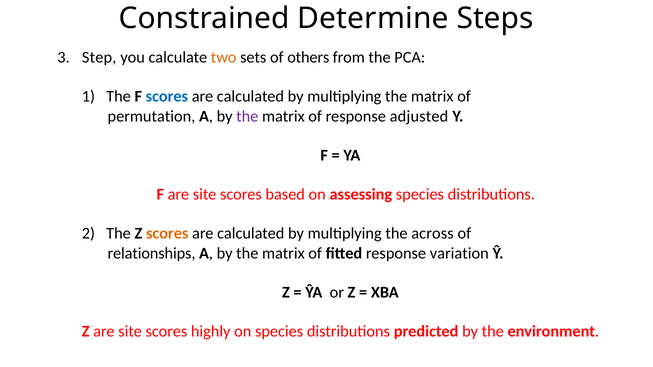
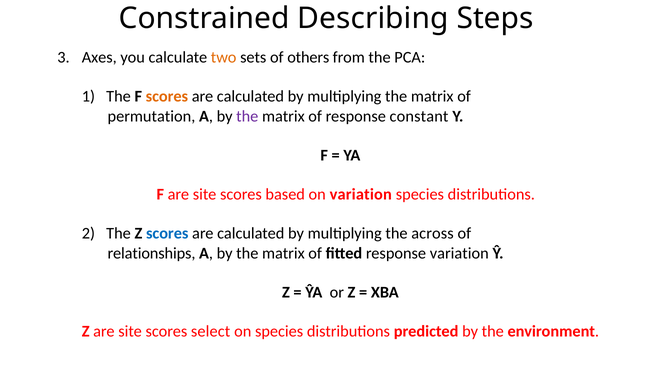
Determine: Determine -> Describing (373, 18)
Step: Step -> Axes (99, 57)
scores colour: blue -> orange (167, 97)
adjusted: adjusted -> constant (419, 116)
on assessing: assessing -> variation (361, 195)
scores colour: orange -> blue (167, 234)
highly: highly -> select (211, 332)
